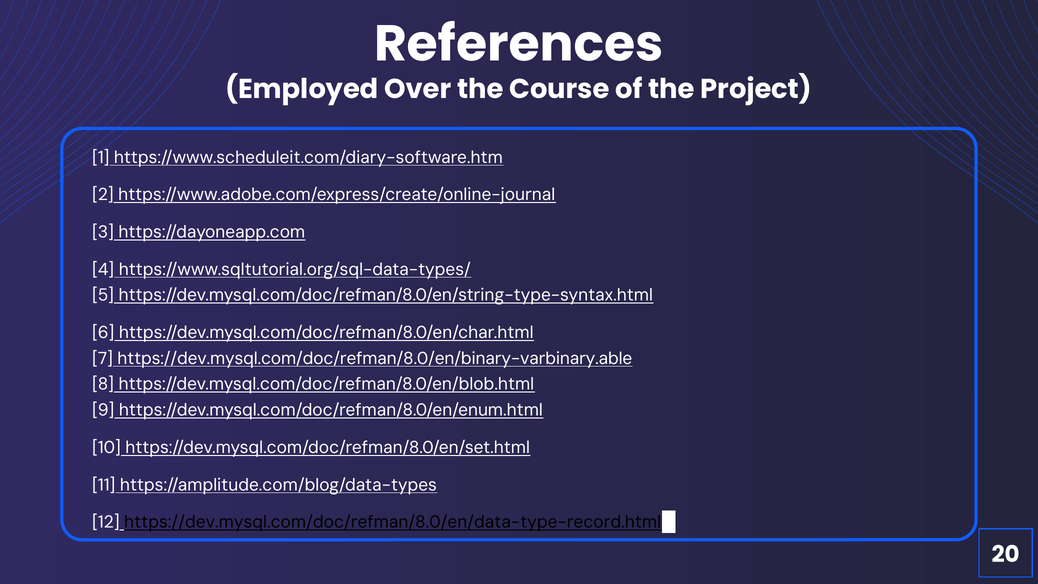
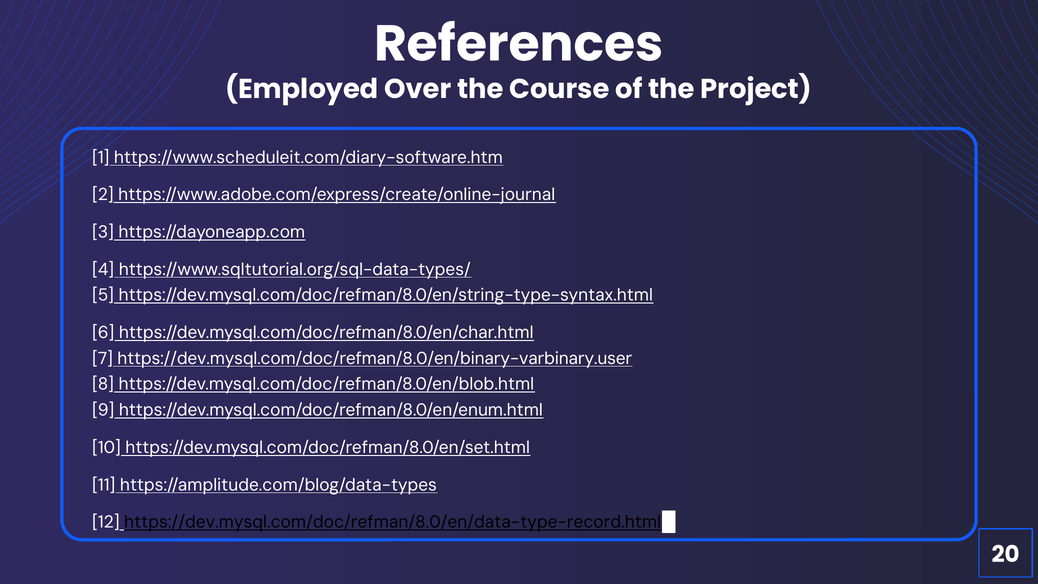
https://dev.mysql.com/doc/refman/8.0/en/binary-varbinary.able: https://dev.mysql.com/doc/refman/8.0/en/binary-varbinary.able -> https://dev.mysql.com/doc/refman/8.0/en/binary-varbinary.user (375, 358)
